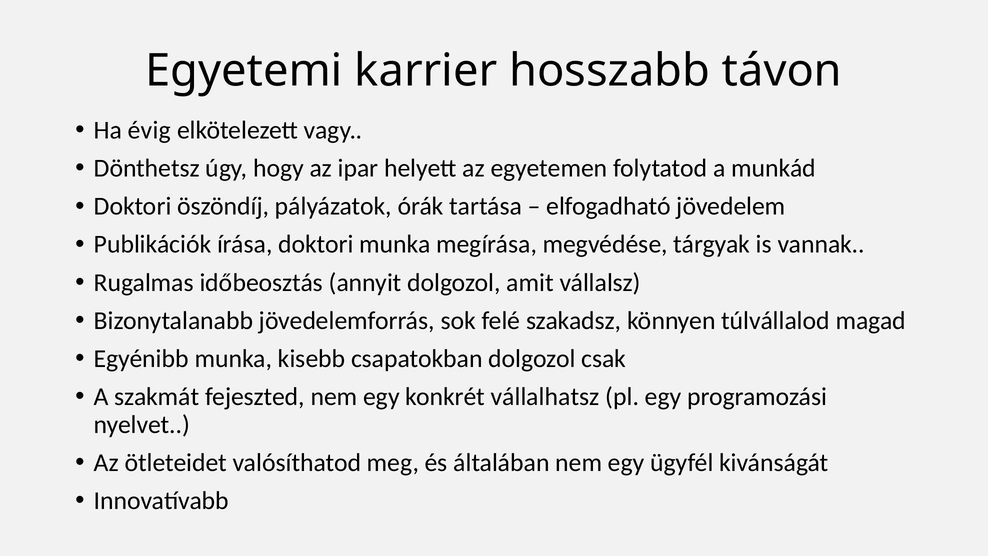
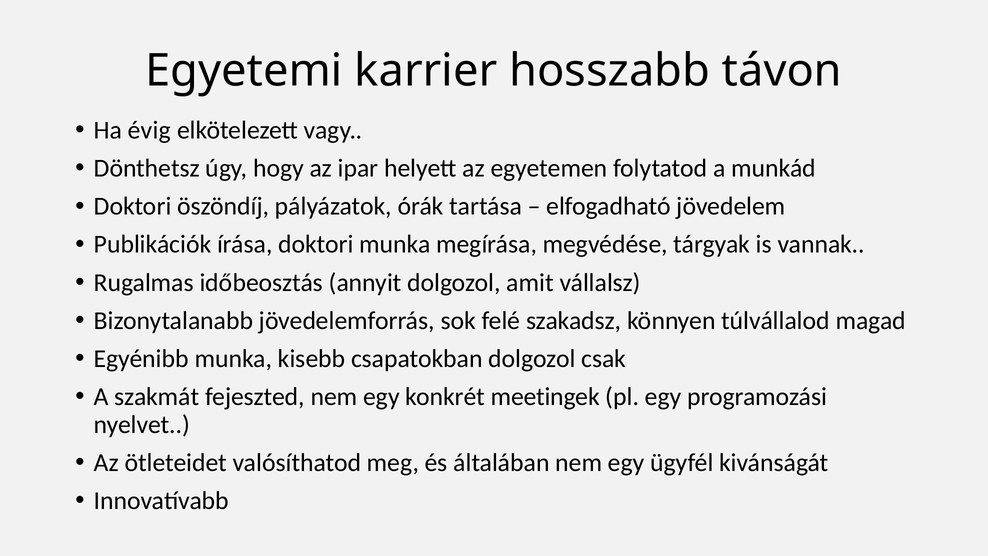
vállalhatsz: vállalhatsz -> meetingek (545, 397)
